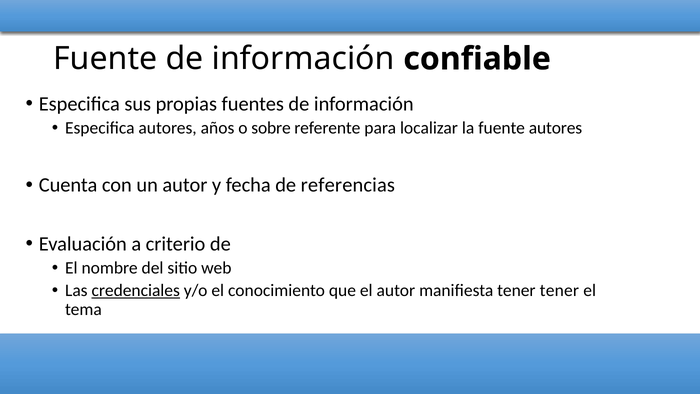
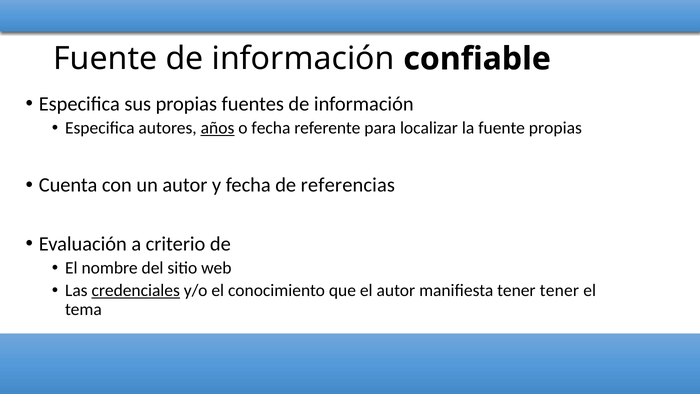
años underline: none -> present (218, 128)
o sobre: sobre -> fecha (271, 128)
fuente autores: autores -> propias (555, 128)
